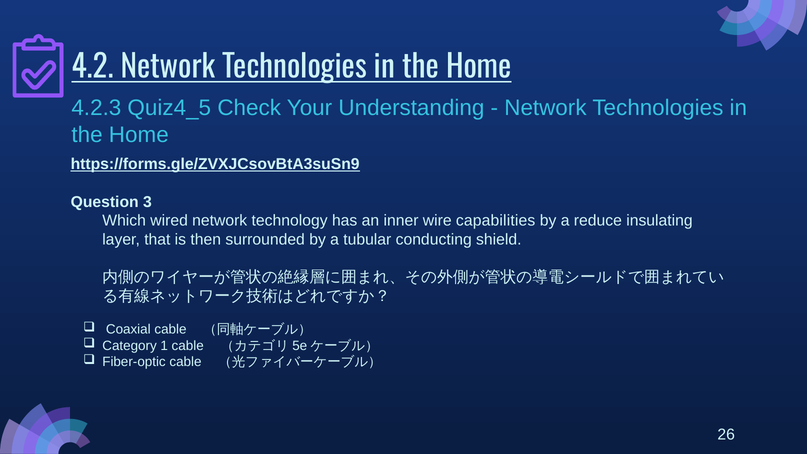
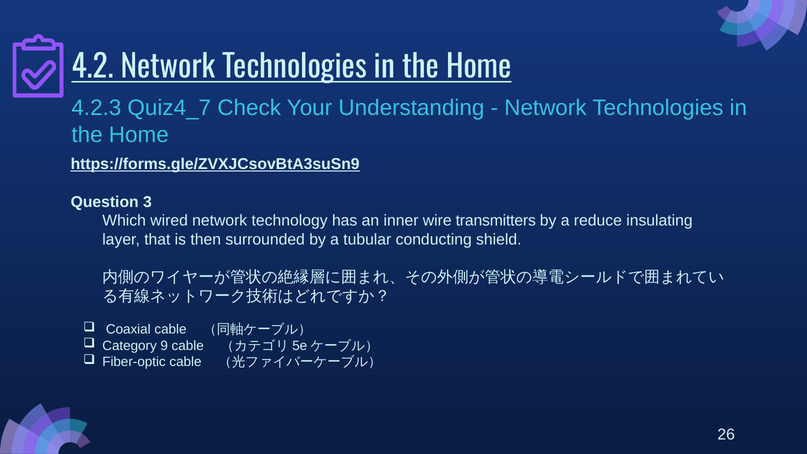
Quiz4_5: Quiz4_5 -> Quiz4_7 (169, 108)
capabilities: capabilities -> transmitters (496, 221)
1: 1 -> 9 (164, 346)
